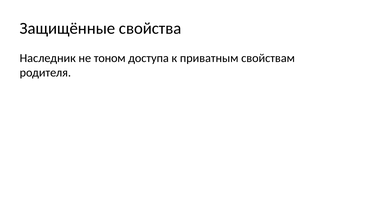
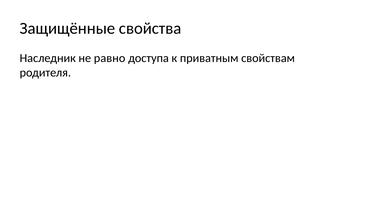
тоном: тоном -> равно (110, 58)
